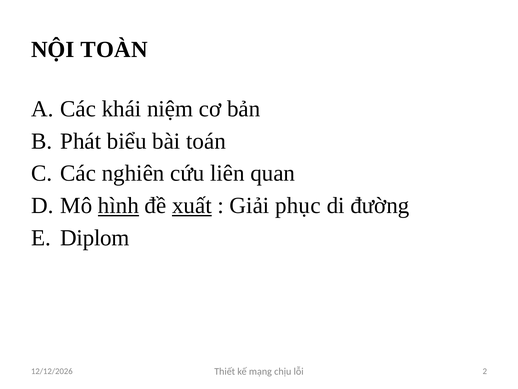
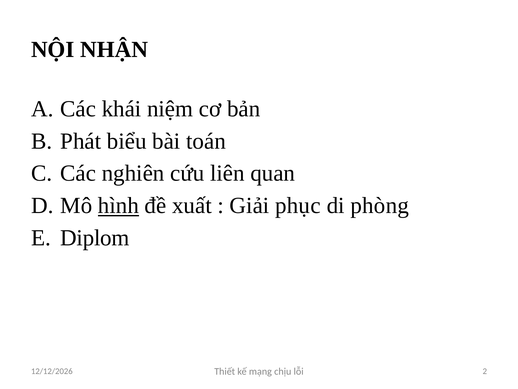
TOÀN: TOÀN -> NHẬN (114, 50)
xuất underline: present -> none (192, 205)
đường: đường -> phòng (380, 205)
